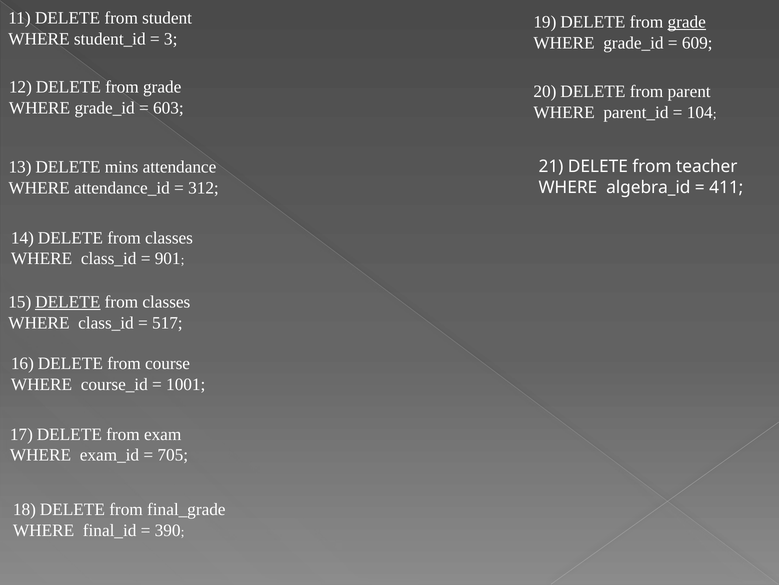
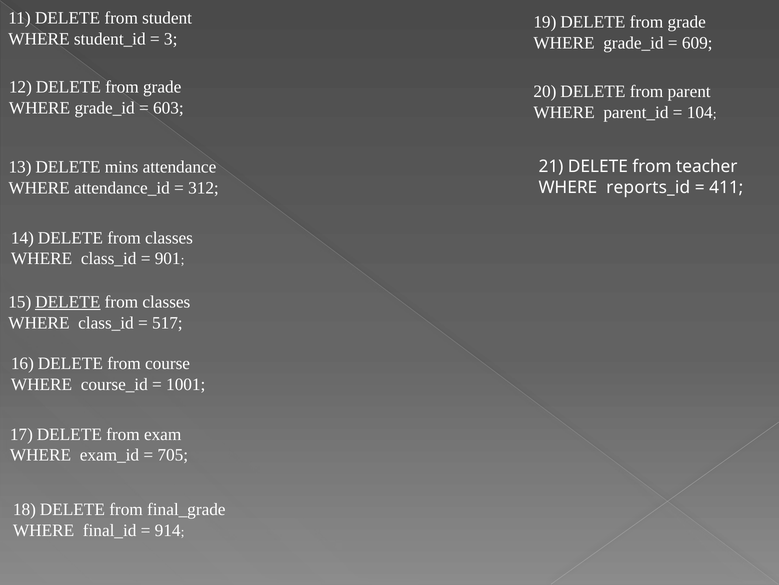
grade underline: present -> none (687, 22)
algebra_id: algebra_id -> reports_id (648, 187)
390: 390 -> 914 (168, 530)
